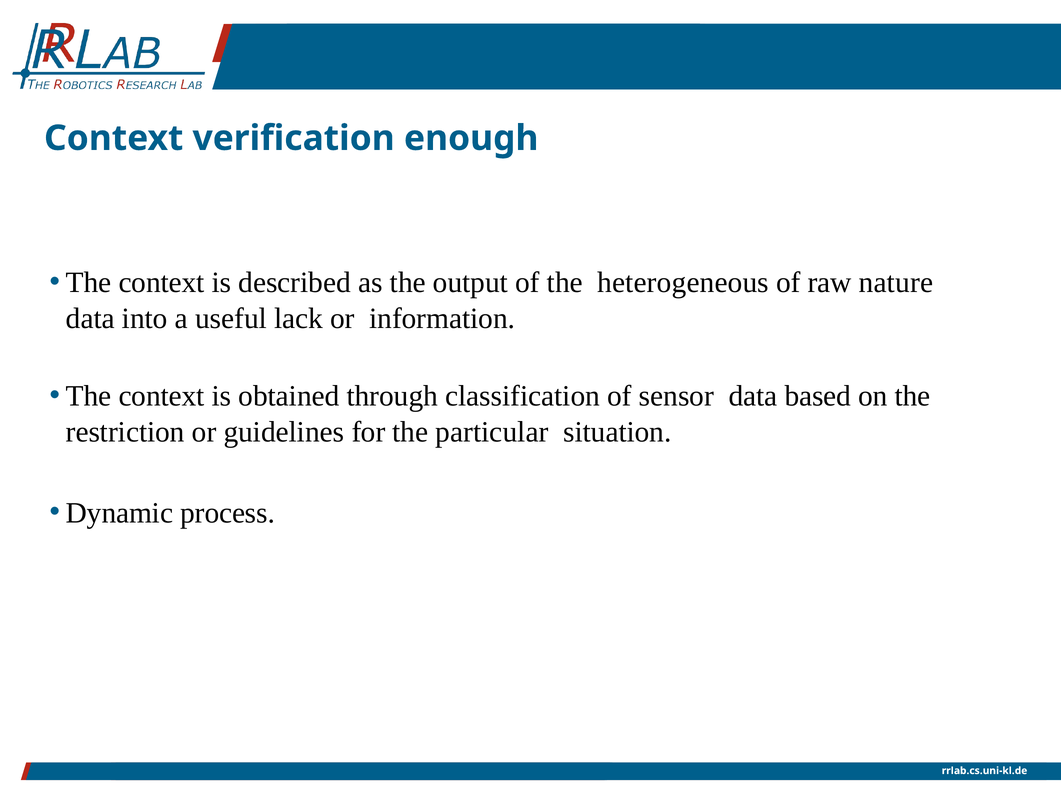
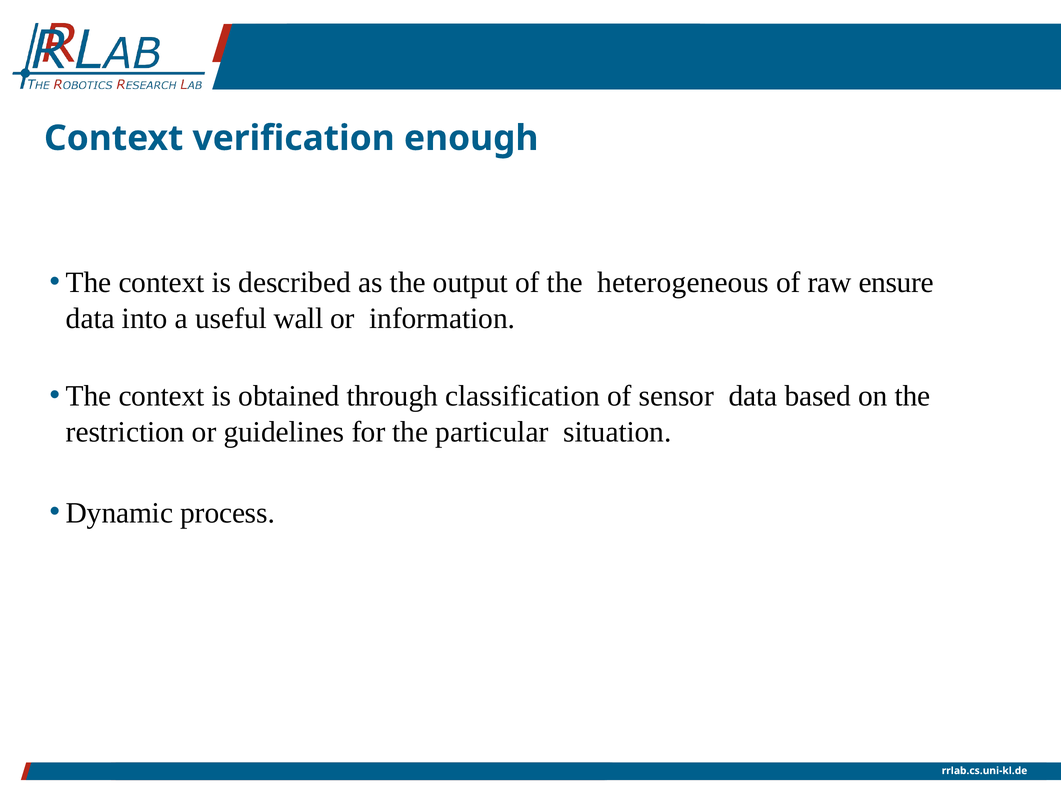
nature: nature -> ensure (896, 283)
lack: lack -> wall (299, 319)
